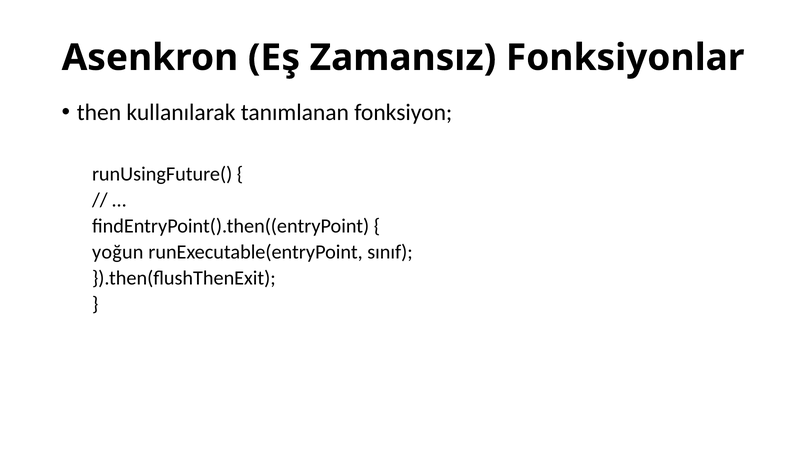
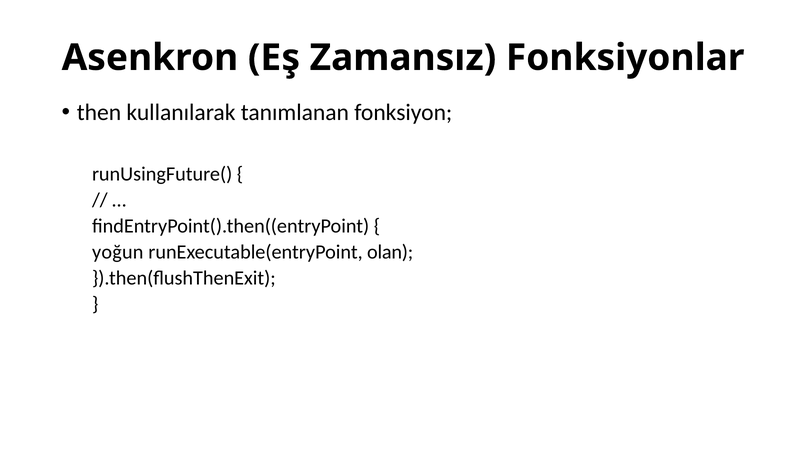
sınıf: sınıf -> olan (390, 252)
